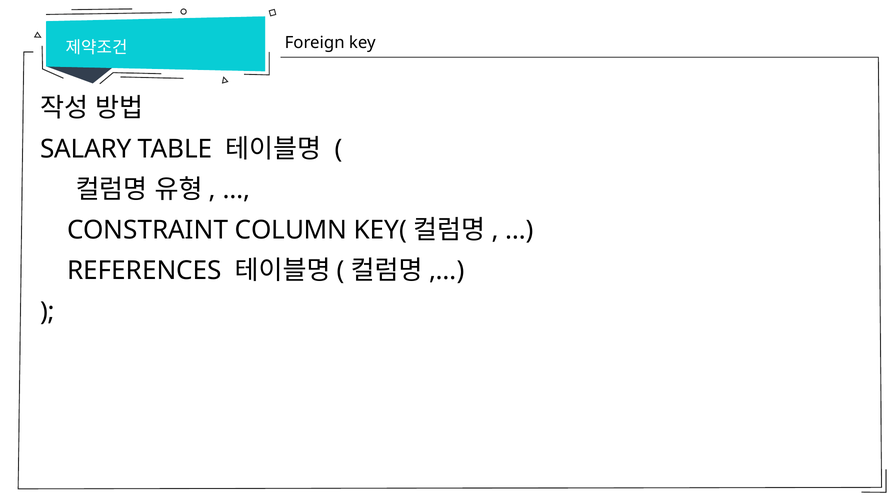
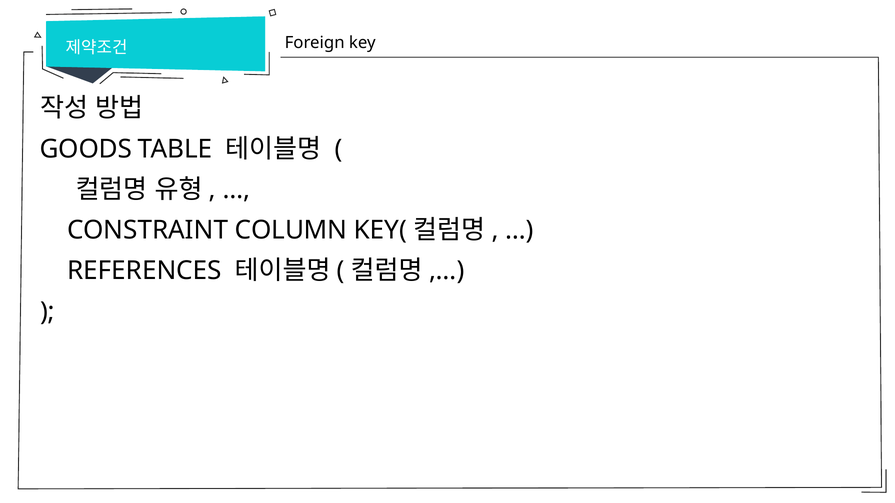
SALARY: SALARY -> GOODS (86, 149)
